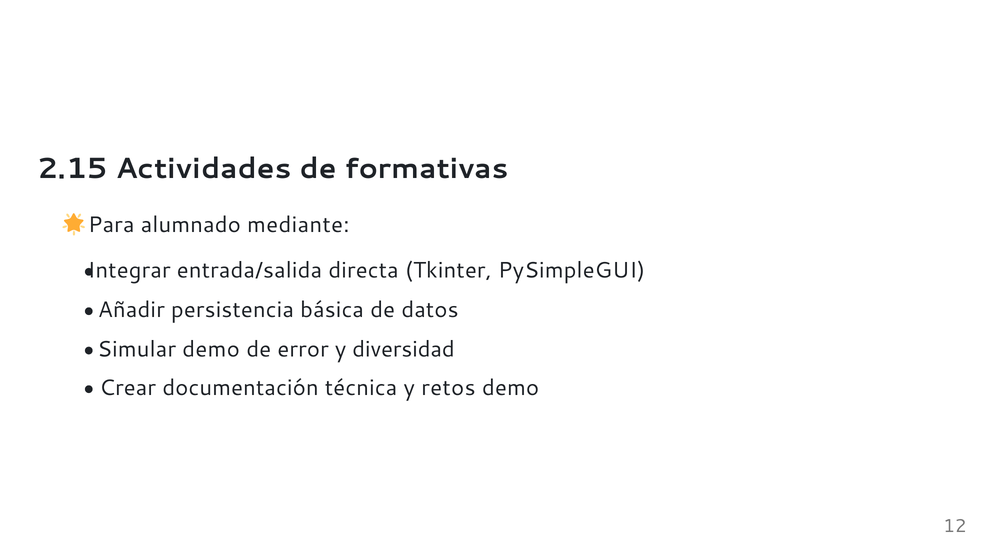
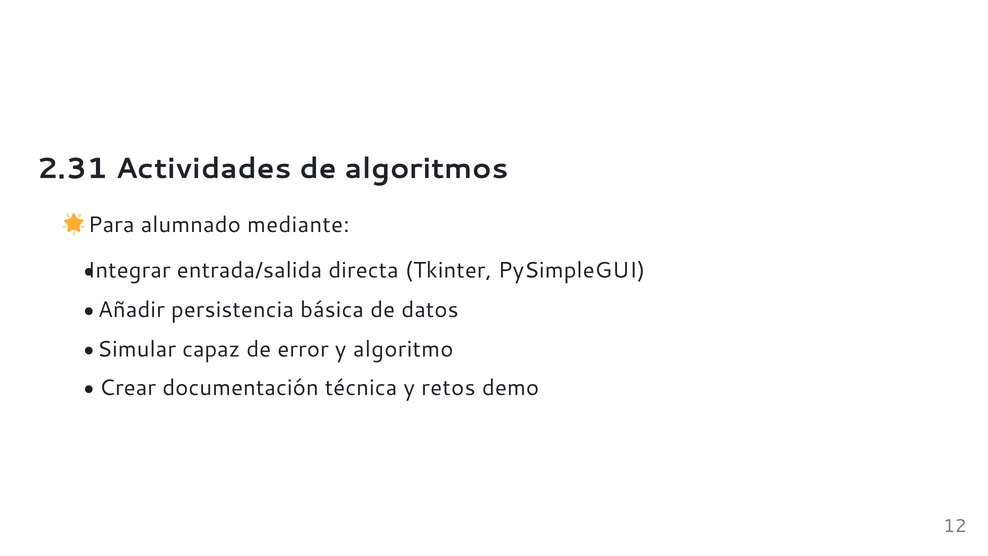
2.15: 2.15 -> 2.31 (72, 169)
formativas: formativas -> algoritmos (427, 169)
Simular demo: demo -> capaz (211, 349)
diversidad: diversidad -> algoritmo (403, 349)
